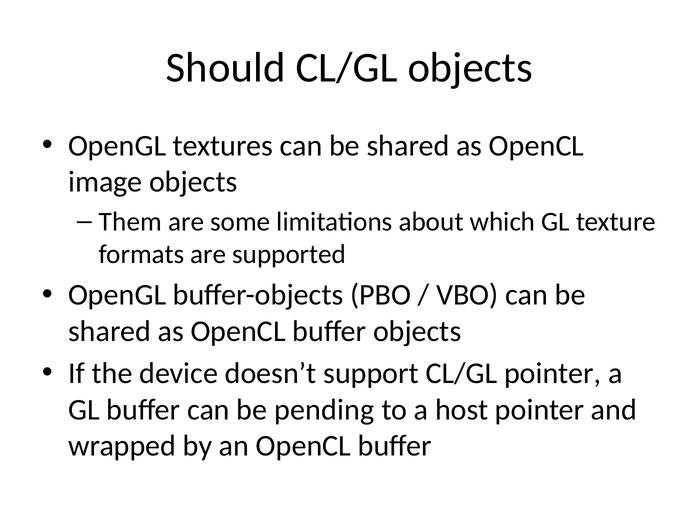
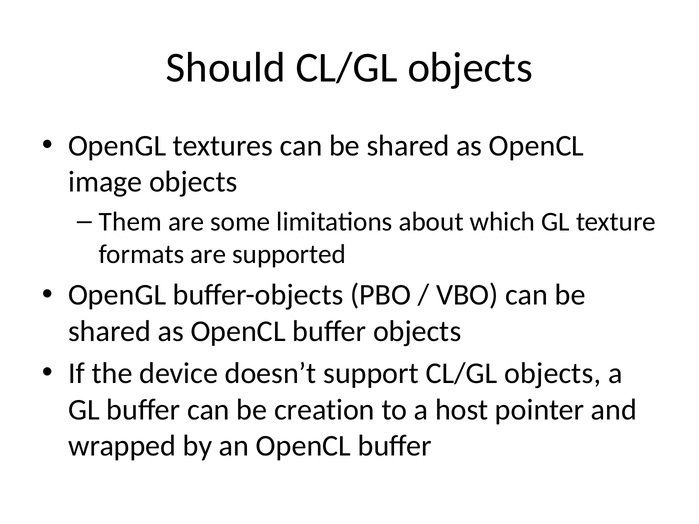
support CL/GL pointer: pointer -> objects (553, 374)
pending: pending -> creation (324, 410)
